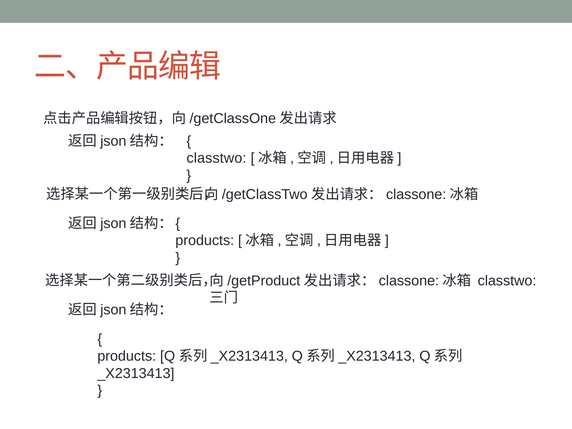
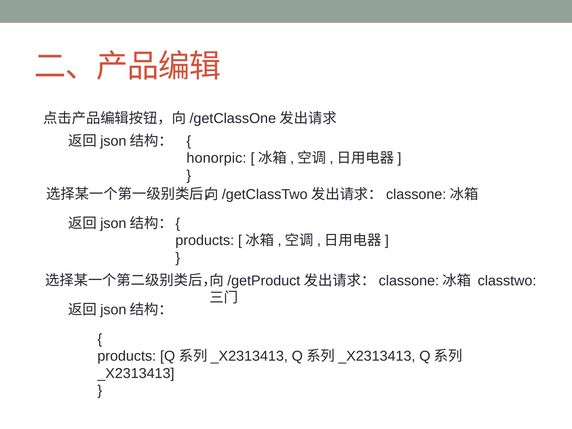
classtwo: classtwo -> honorpic (216, 158)
